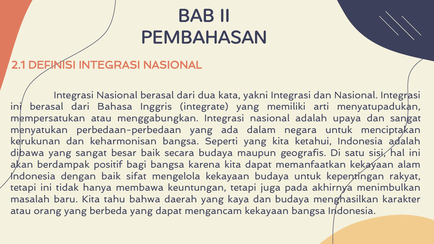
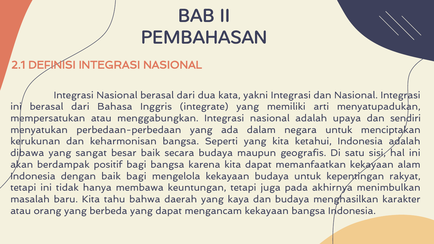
dan sangat: sangat -> sendiri (406, 118)
baik sifat: sifat -> bagi (136, 176)
